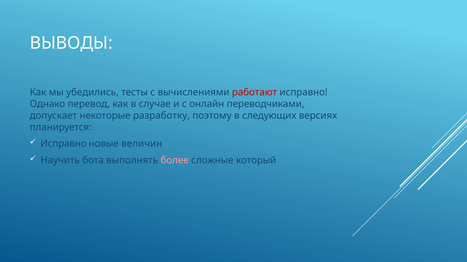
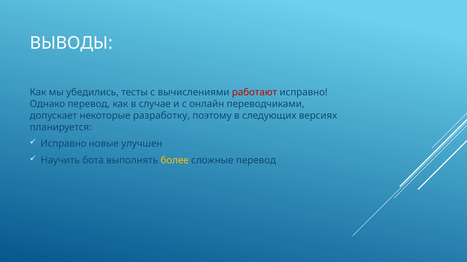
величин: величин -> улучшен (142, 144)
более colour: pink -> yellow (175, 161)
сложные который: который -> перевод (256, 161)
